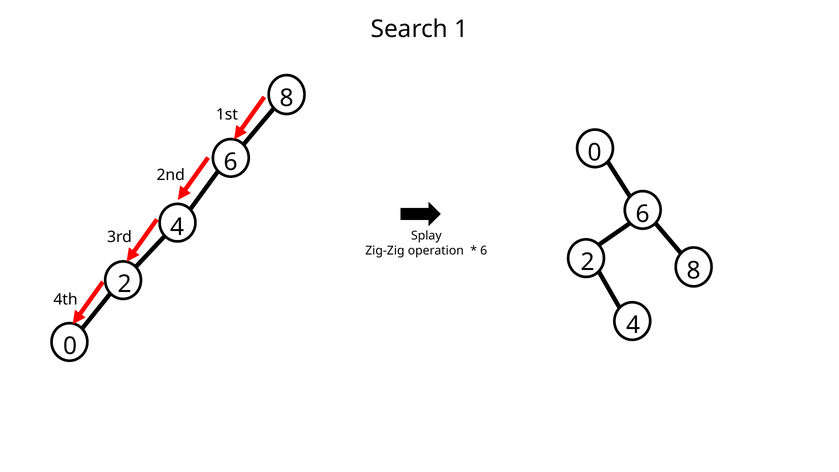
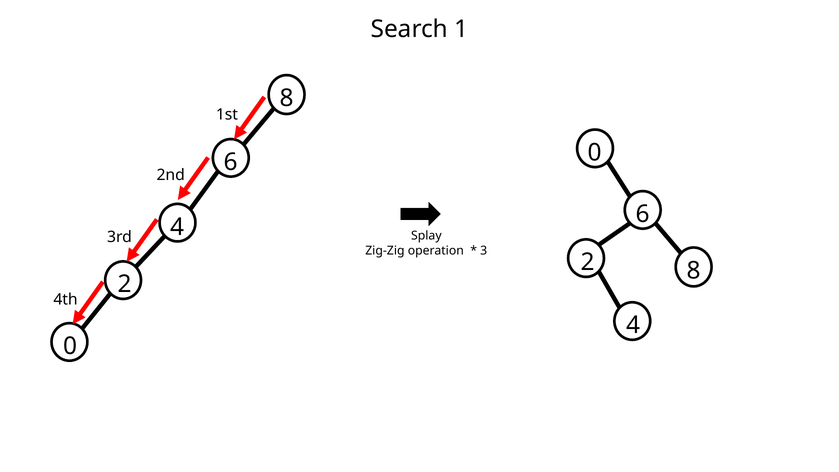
6: 6 -> 3 (484, 250)
